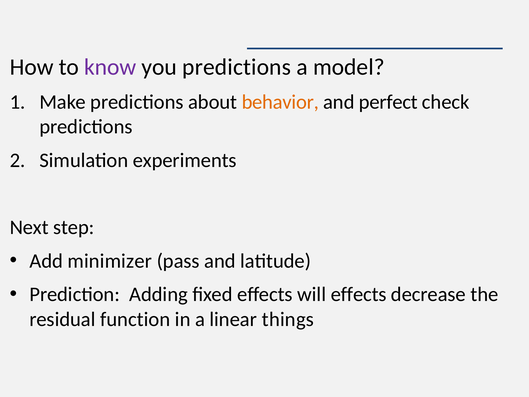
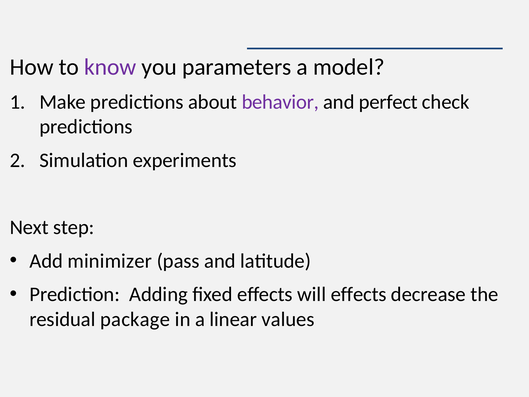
you predictions: predictions -> parameters (237, 67)
behavior colour: orange -> purple (280, 102)
function: function -> package (135, 319)
things: things -> values (288, 319)
